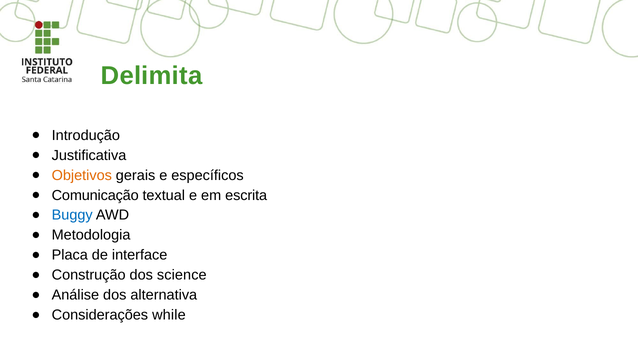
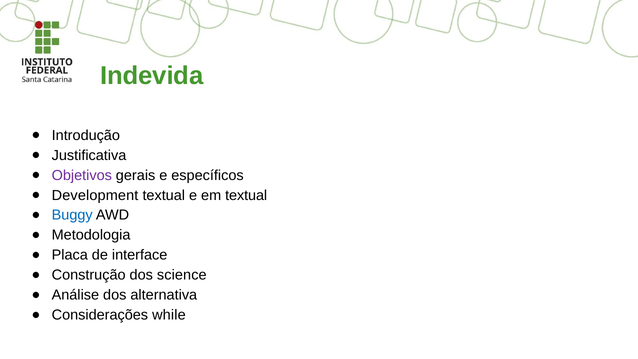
Delimita: Delimita -> Indevida (152, 76)
Objetivos colour: orange -> purple (82, 175)
Comunicação: Comunicação -> Development (95, 195)
em escrita: escrita -> textual (246, 195)
